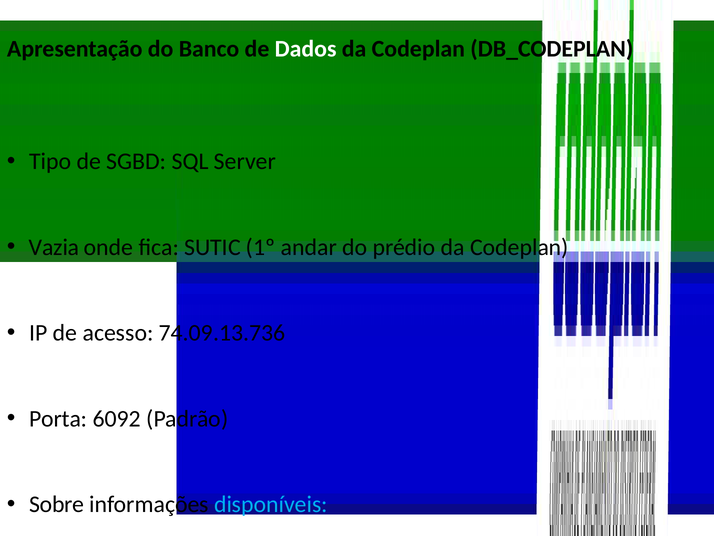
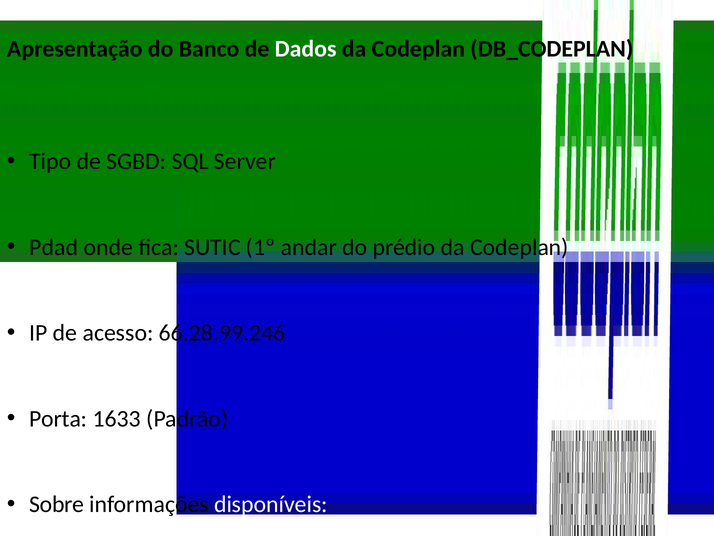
Vazia: Vazia -> Pdad (54, 247)
74.09.13.736: 74.09.13.736 -> 66.28.99.246 (222, 333)
6092: 6092 -> 1633 (117, 418)
disponíveis colour: light blue -> white (271, 504)
